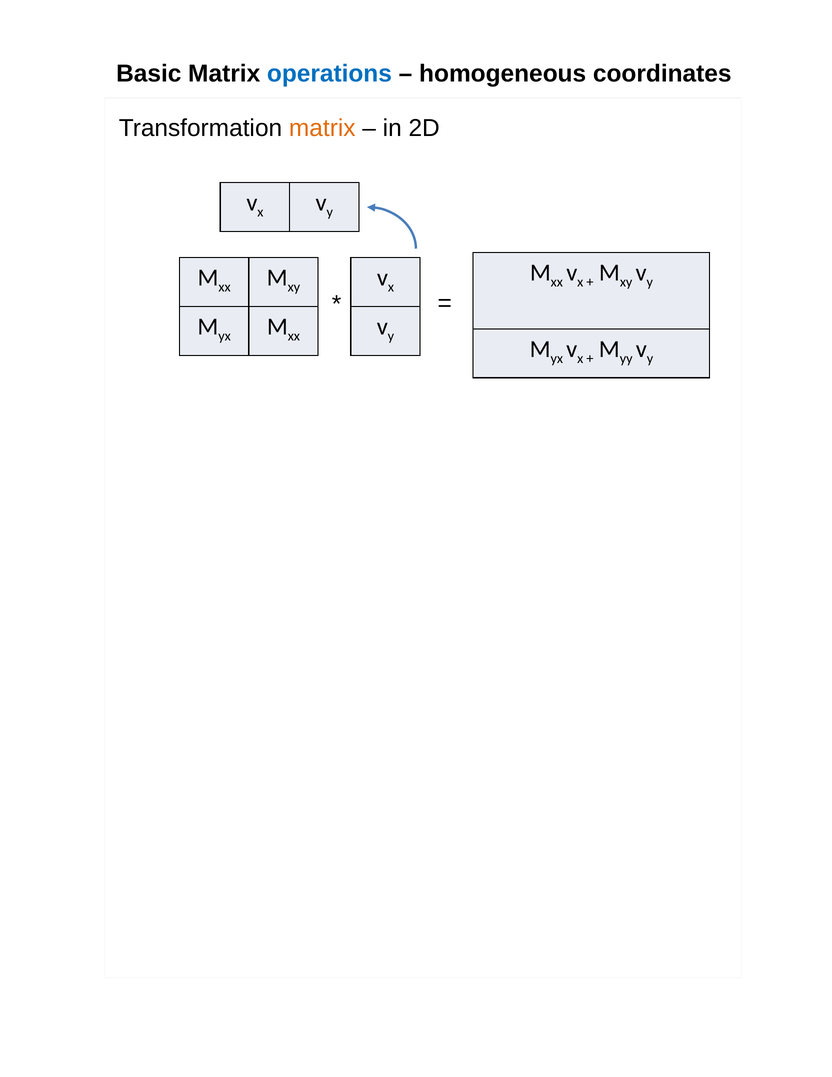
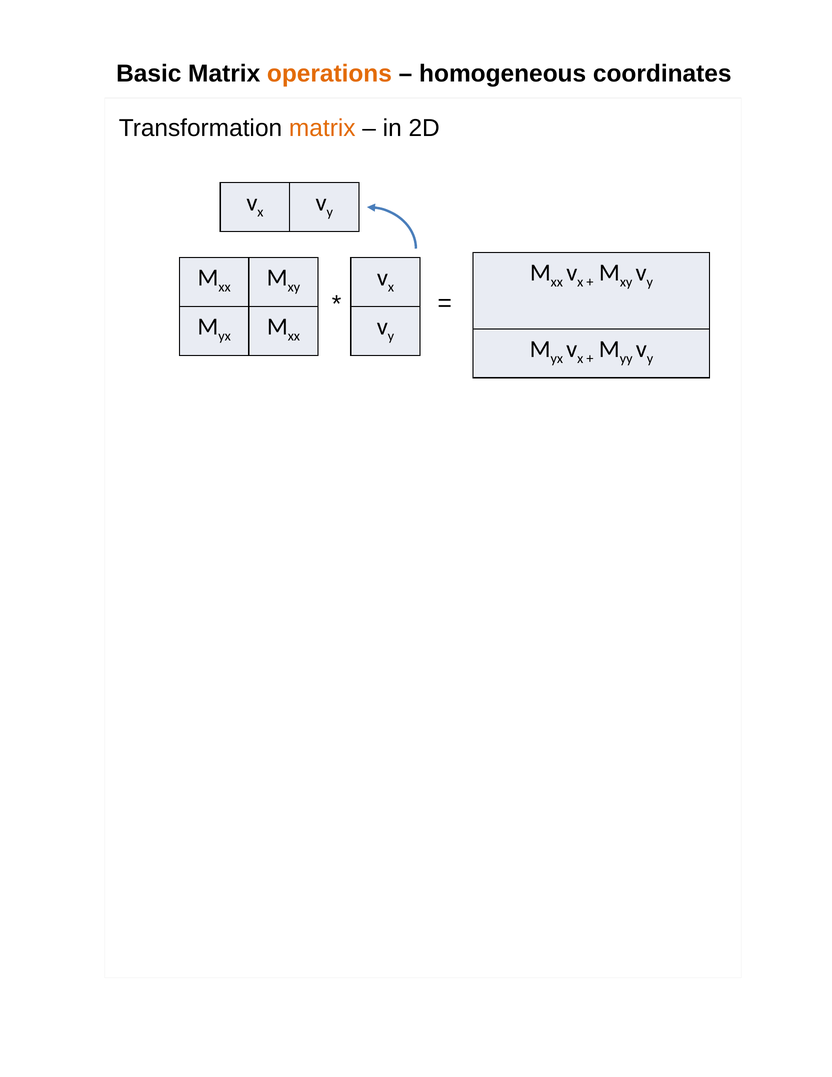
operations colour: blue -> orange (329, 74)
